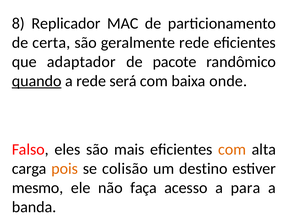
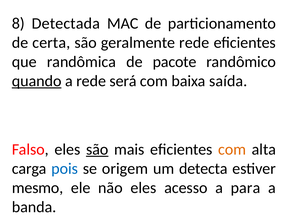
Replicador: Replicador -> Detectada (66, 23)
adaptador: adaptador -> randômica (81, 62)
onde: onde -> saída (228, 81)
são underline: none -> present (97, 149)
pois colour: orange -> blue (65, 169)
colisão: colisão -> origem (125, 169)
destino: destino -> detecta (203, 169)
não faça: faça -> eles (143, 188)
